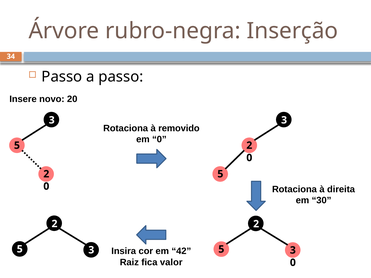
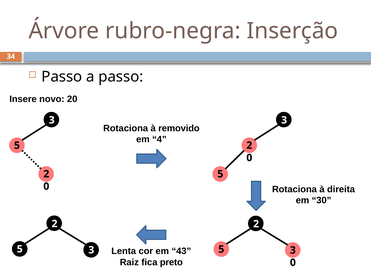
em 0: 0 -> 4 (159, 139)
Insira: Insira -> Lenta (124, 251)
42: 42 -> 43 (181, 251)
valor: valor -> preto (171, 262)
